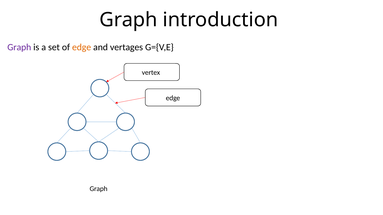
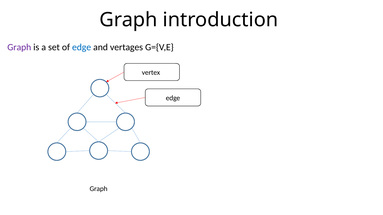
edge colour: orange -> blue (82, 47)
